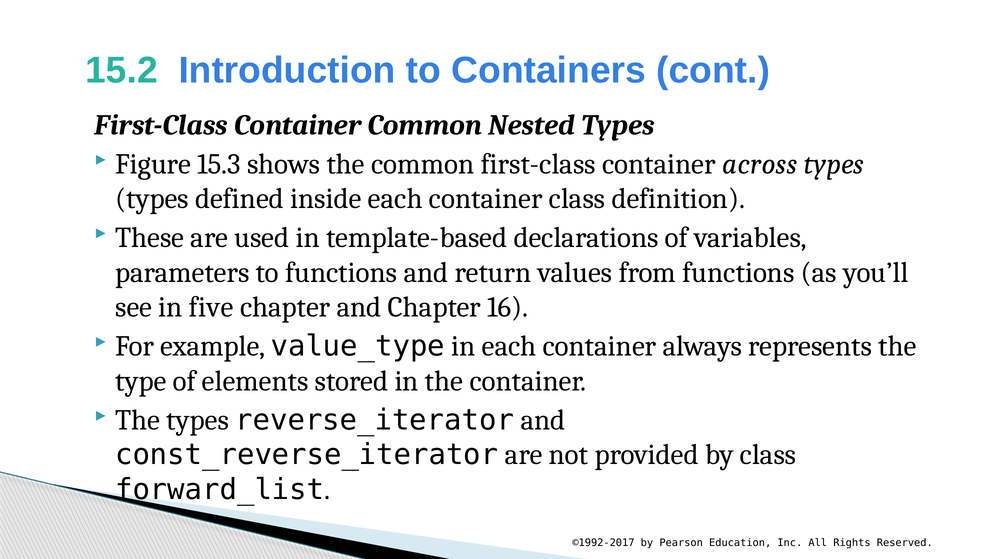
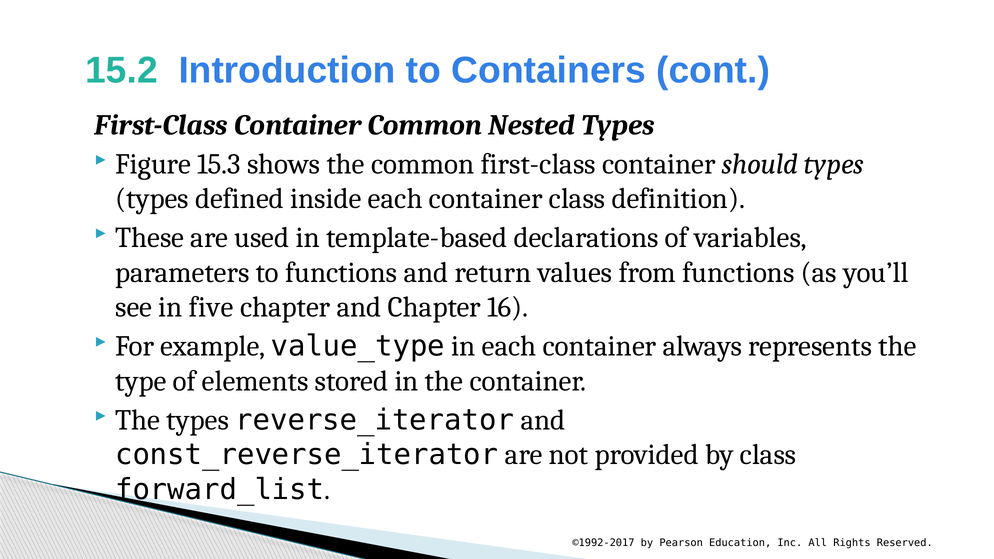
across: across -> should (760, 164)
